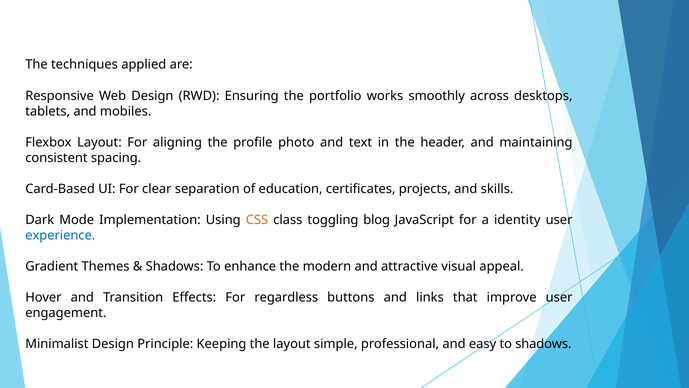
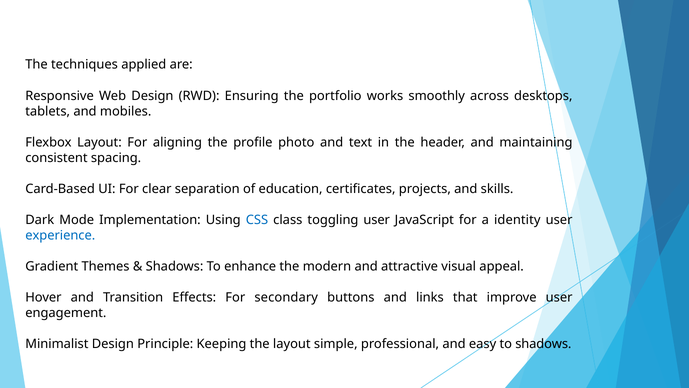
CSS colour: orange -> blue (257, 220)
toggling blog: blog -> user (377, 220)
regardless: regardless -> secondary (286, 297)
